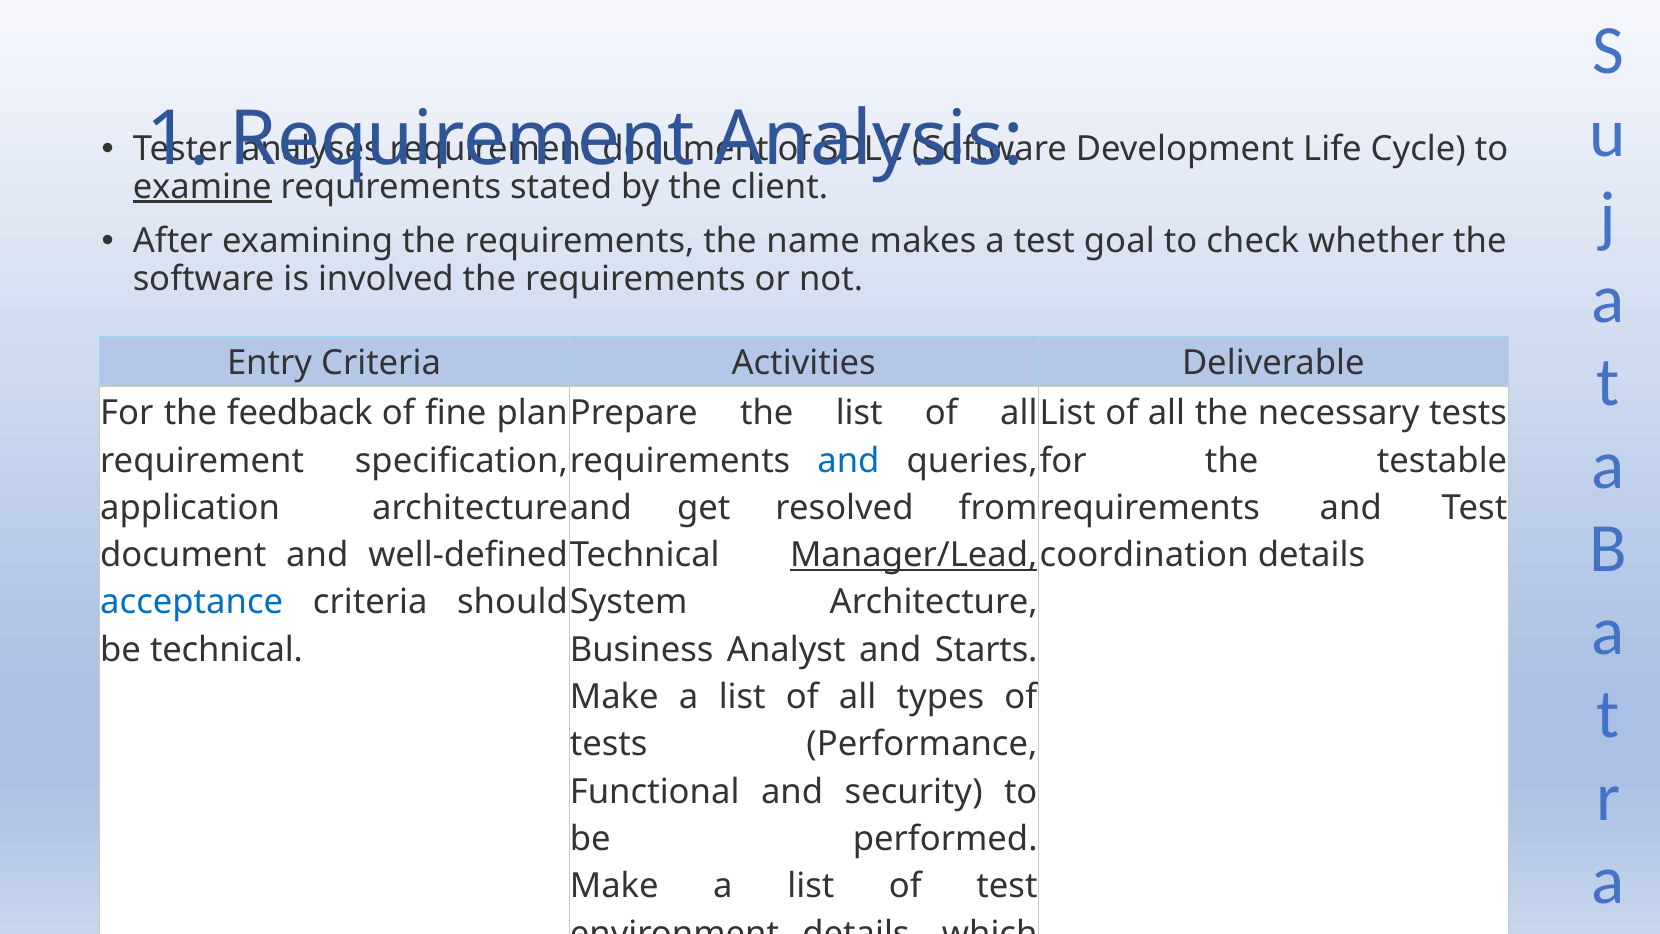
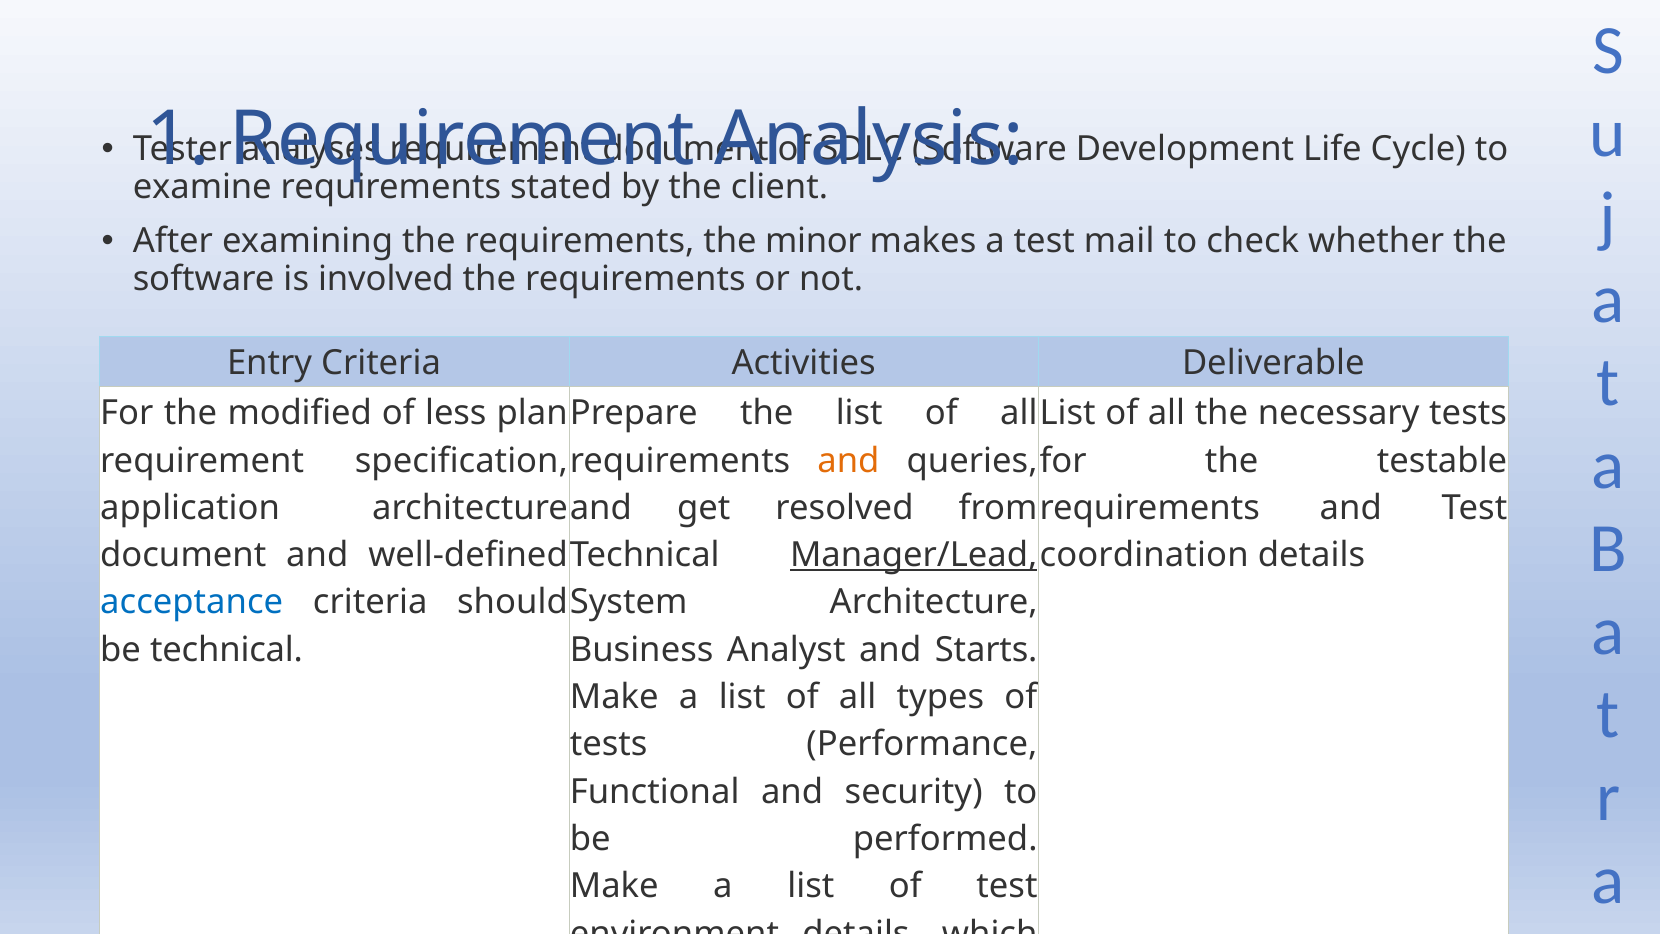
examine underline: present -> none (202, 187)
name: name -> minor (813, 241)
goal: goal -> mail (1119, 241)
feedback: feedback -> modified (300, 413)
fine: fine -> less (456, 413)
and colour: blue -> orange (848, 460)
